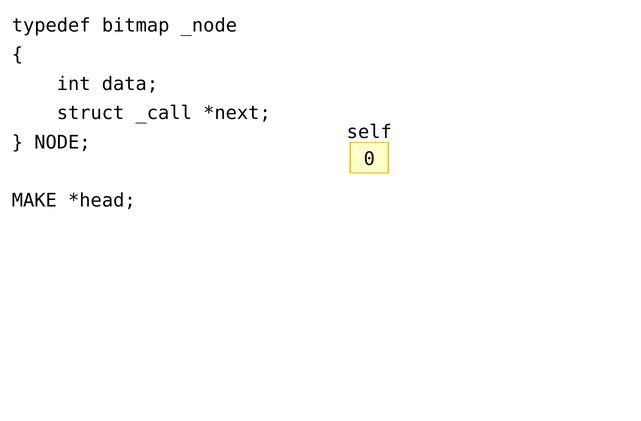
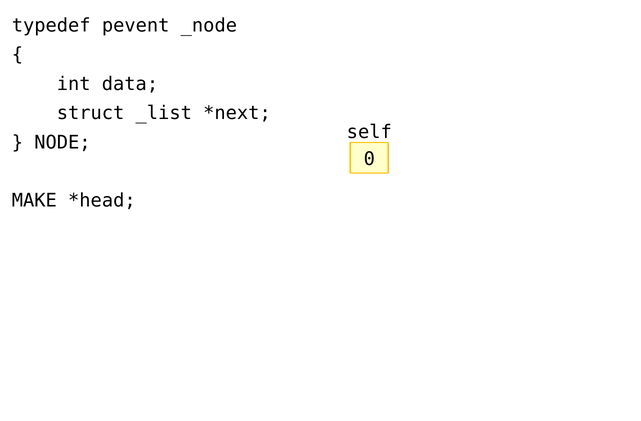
bitmap: bitmap -> pevent (136, 26)
_call: _call -> _list (164, 113)
